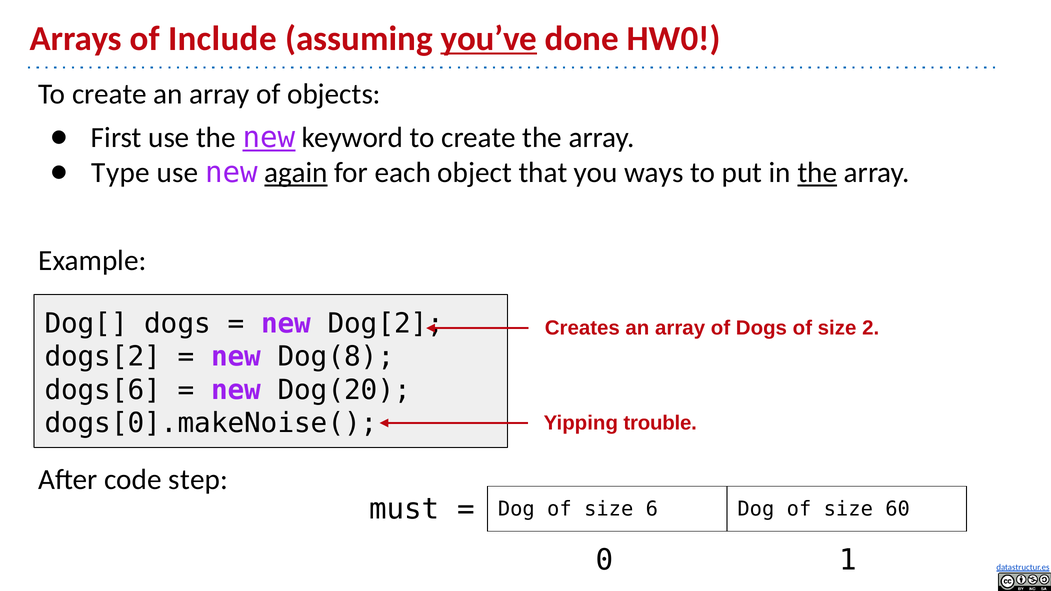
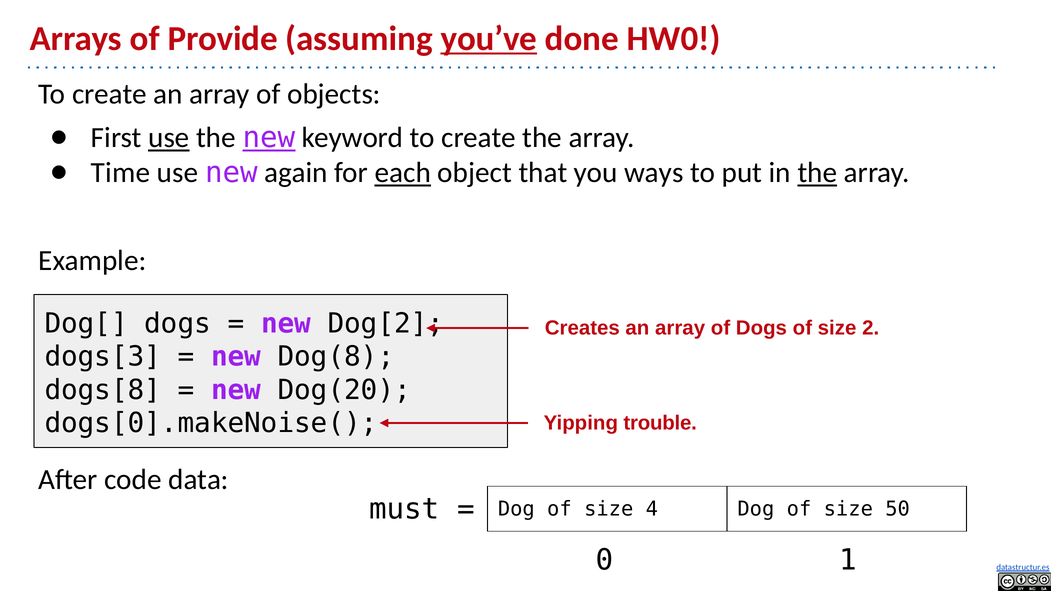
Include: Include -> Provide (223, 38)
use underline: none -> present (169, 138)
Type: Type -> Time (121, 173)
again underline: present -> none (296, 173)
each underline: none -> present (403, 173)
dogs[2: dogs[2 -> dogs[3 (103, 357)
dogs[6: dogs[6 -> dogs[8 (103, 390)
step: step -> data (199, 480)
6: 6 -> 4 (652, 509)
60: 60 -> 50 (898, 509)
